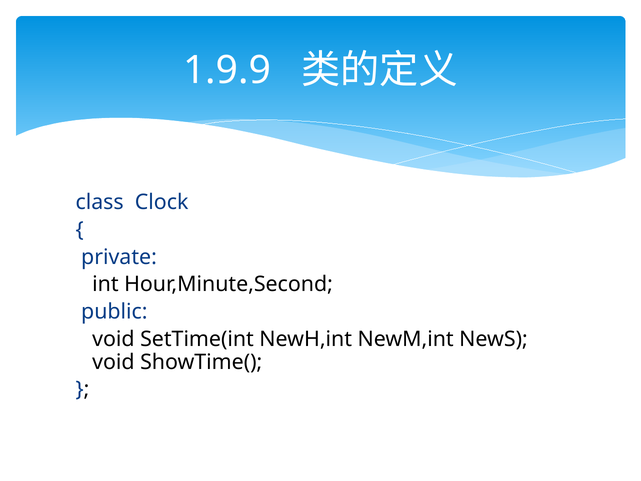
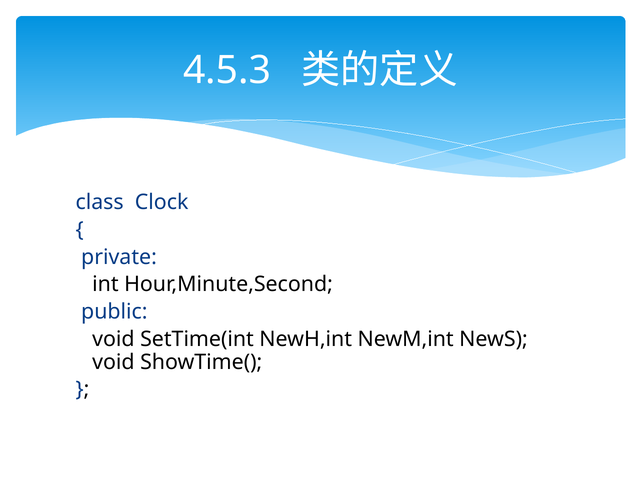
1.9.9: 1.9.9 -> 4.5.3 (227, 70)
